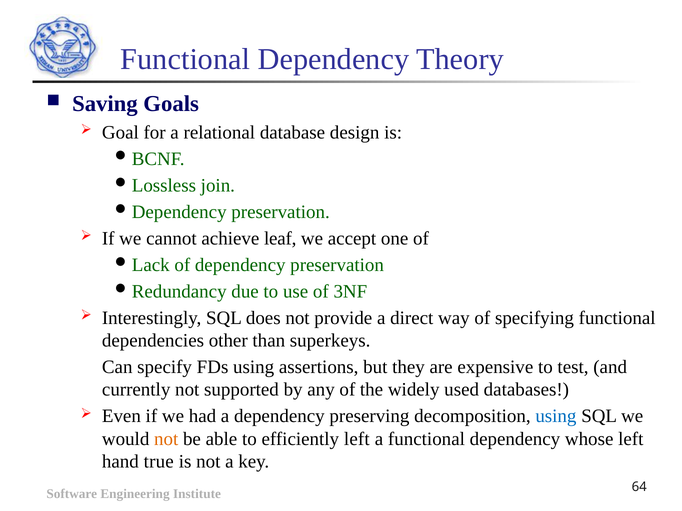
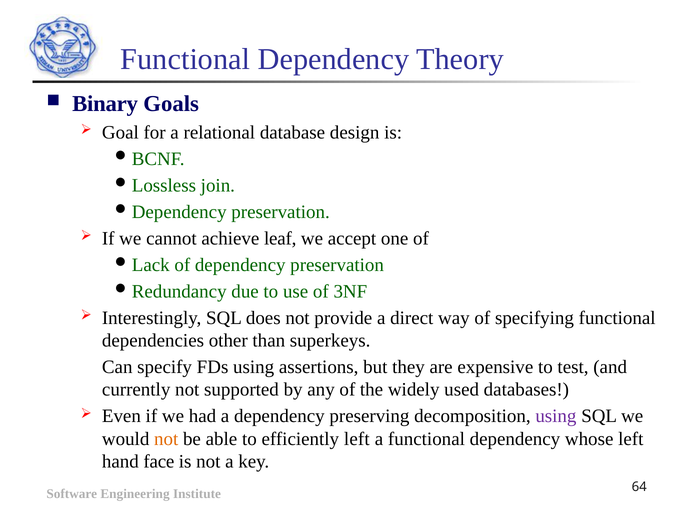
Saving: Saving -> Binary (105, 104)
using colour: blue -> purple (556, 417)
true: true -> face (159, 462)
